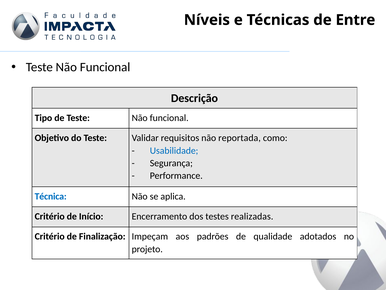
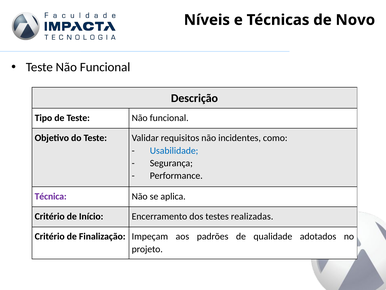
Entre: Entre -> Novo (355, 20)
reportada: reportada -> incidentes (240, 138)
Técnica colour: blue -> purple (51, 196)
